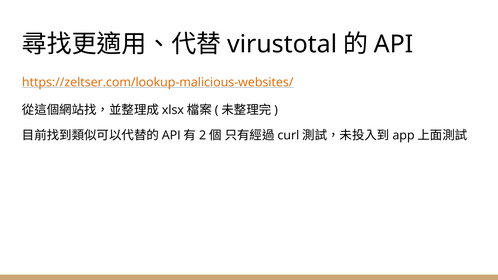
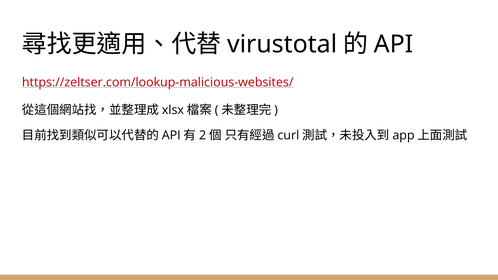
https://zeltser.com/lookup-malicious-websites/ colour: orange -> red (158, 83)
